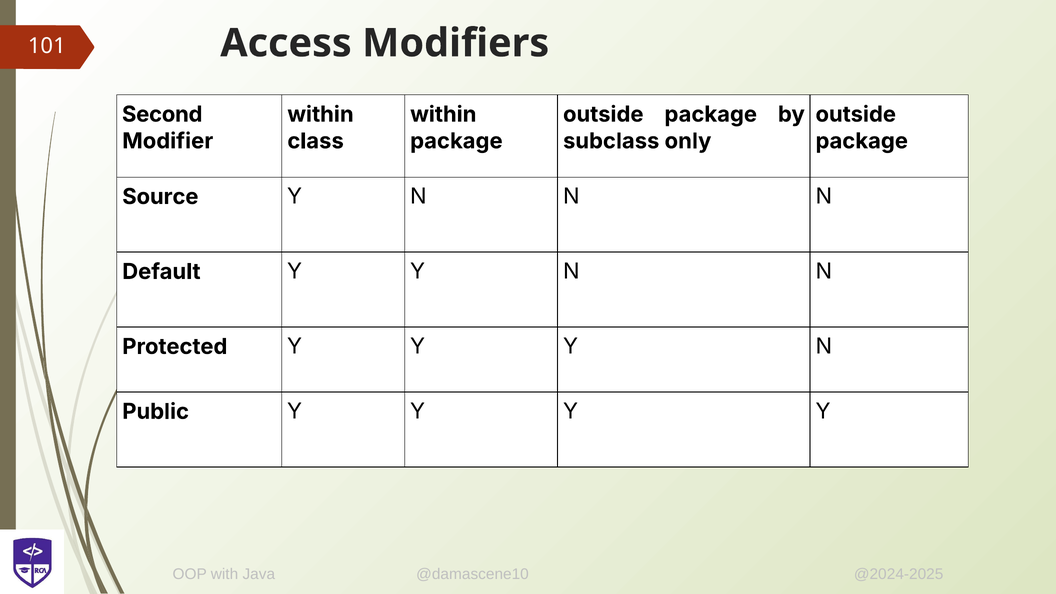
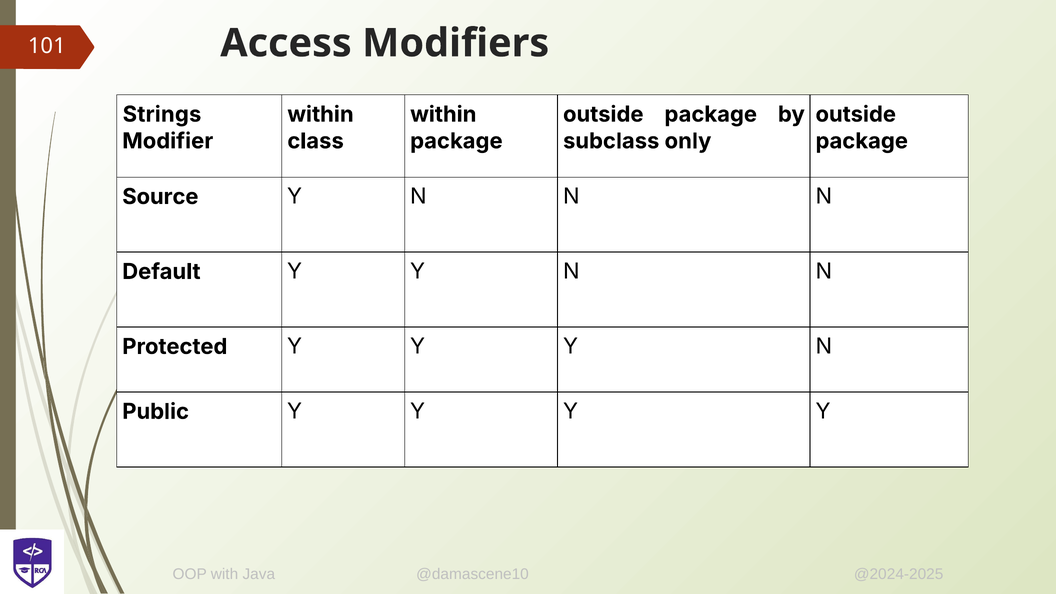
Second: Second -> Strings (162, 114)
